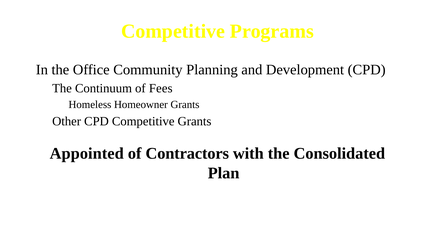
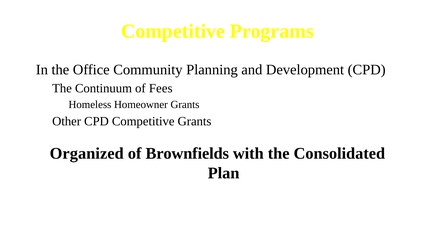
Appointed: Appointed -> Organized (87, 154)
Contractors: Contractors -> Brownfields (187, 154)
